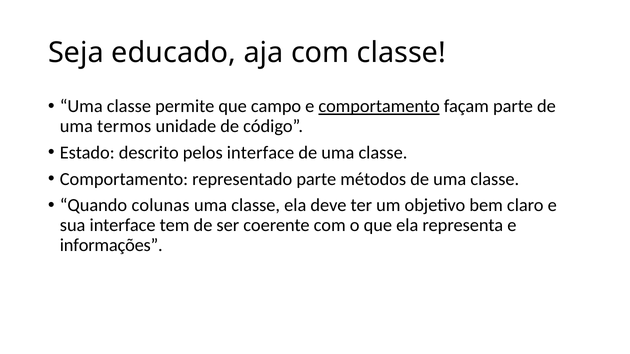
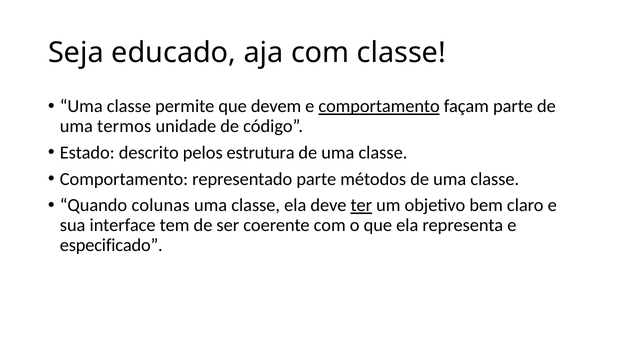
campo: campo -> devem (276, 107)
pelos interface: interface -> estrutura (261, 153)
ter underline: none -> present (361, 206)
informações: informações -> especificado (111, 245)
